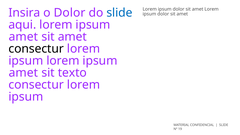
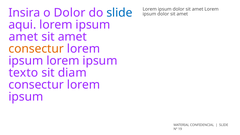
consectur colour: black -> orange (36, 49)
amet: amet -> texto (23, 73)
texto: texto -> diam (72, 73)
